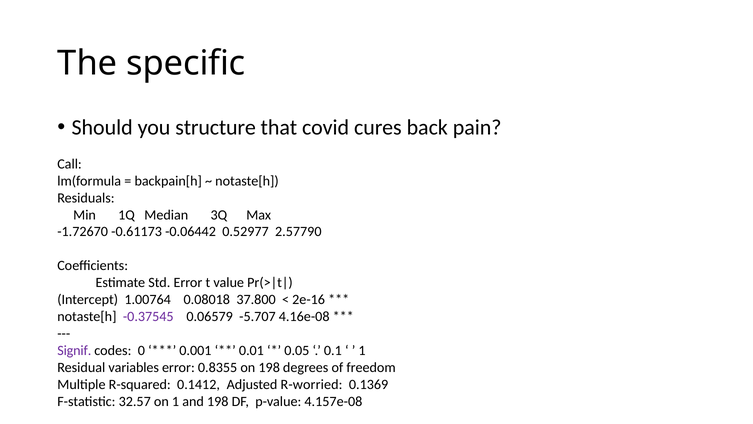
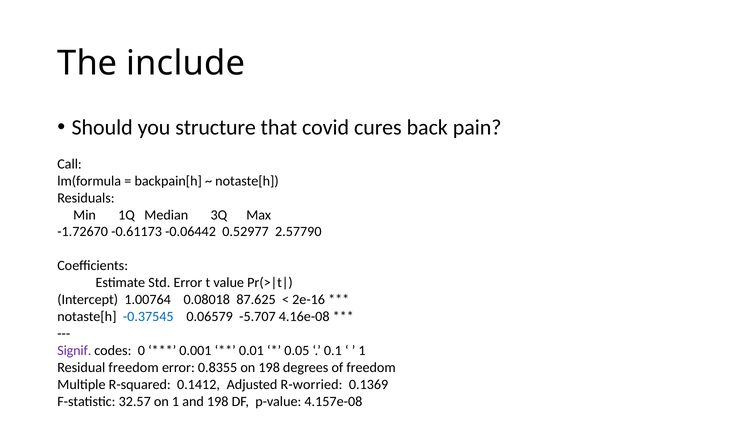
specific: specific -> include (186, 63)
37.800: 37.800 -> 87.625 (256, 299)
-0.37545 colour: purple -> blue (148, 316)
Residual variables: variables -> freedom (134, 367)
